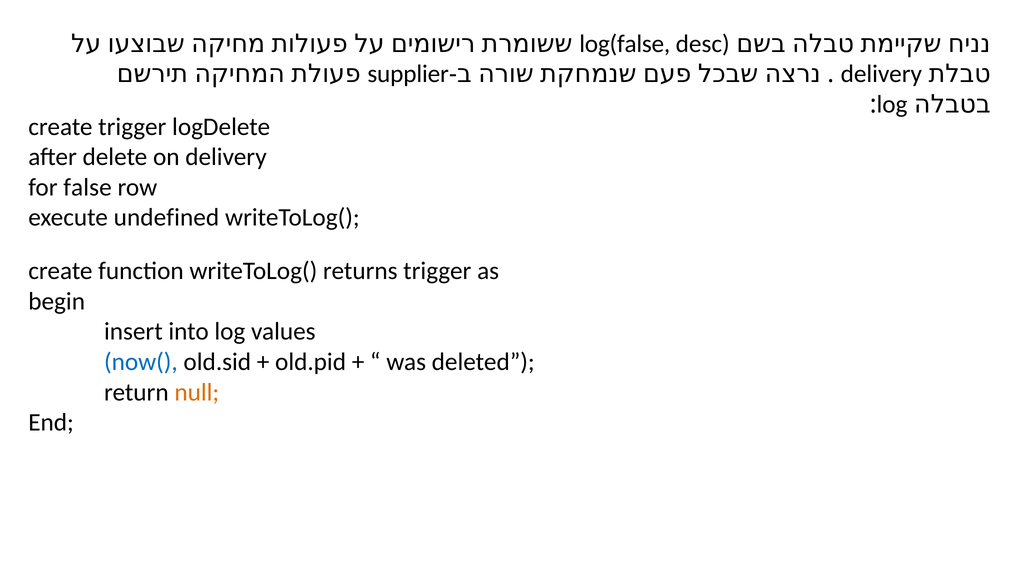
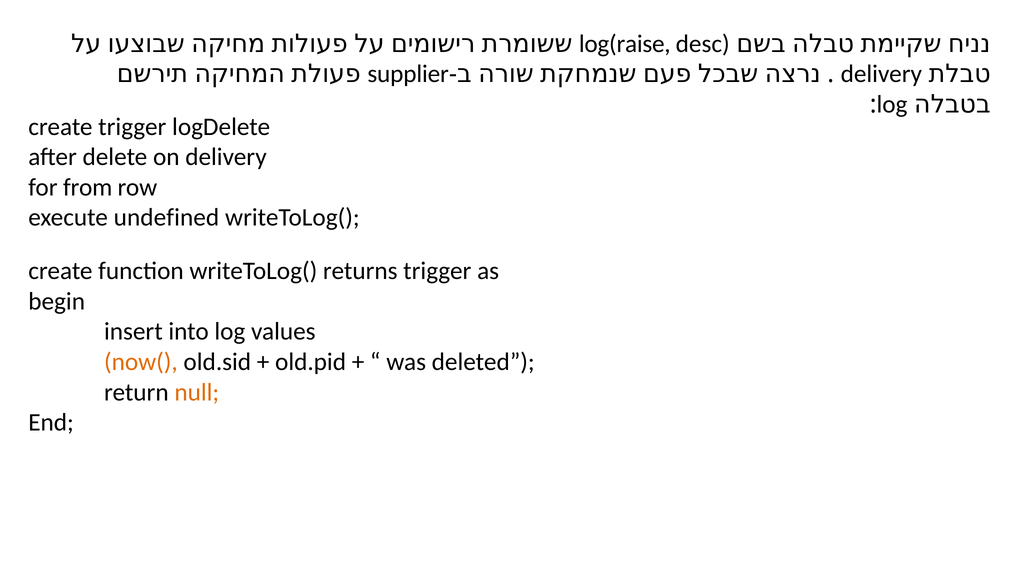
log(false: log(false -> log(raise (625, 44)
false: false -> from (88, 187)
now( colour: blue -> orange (141, 362)
